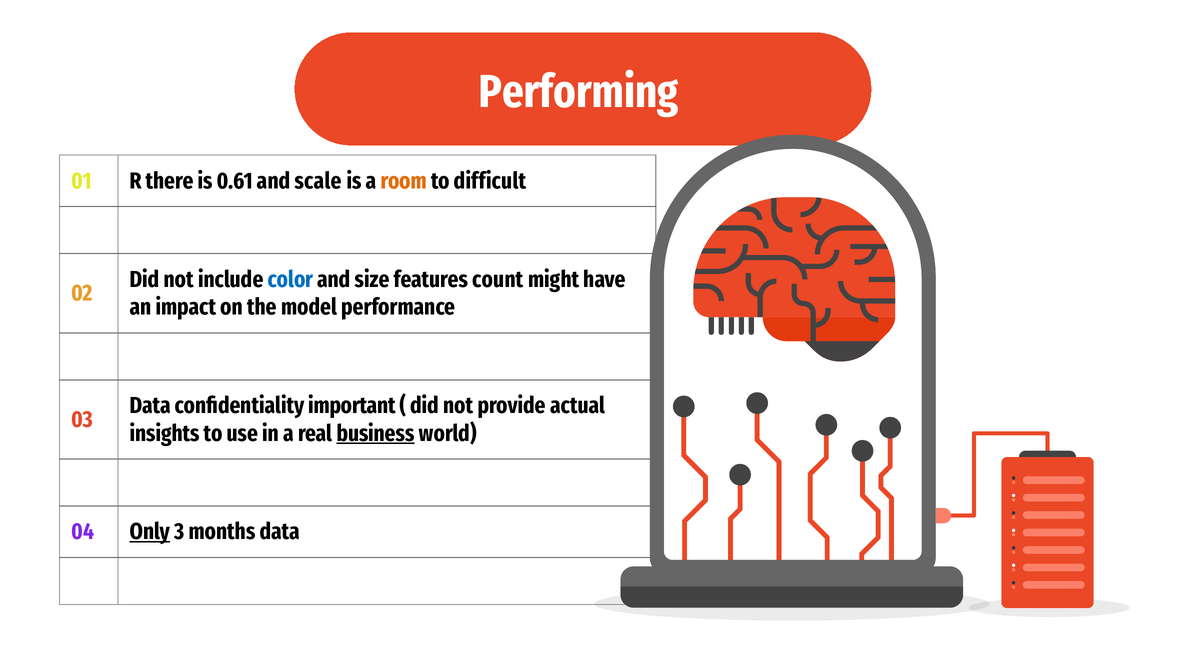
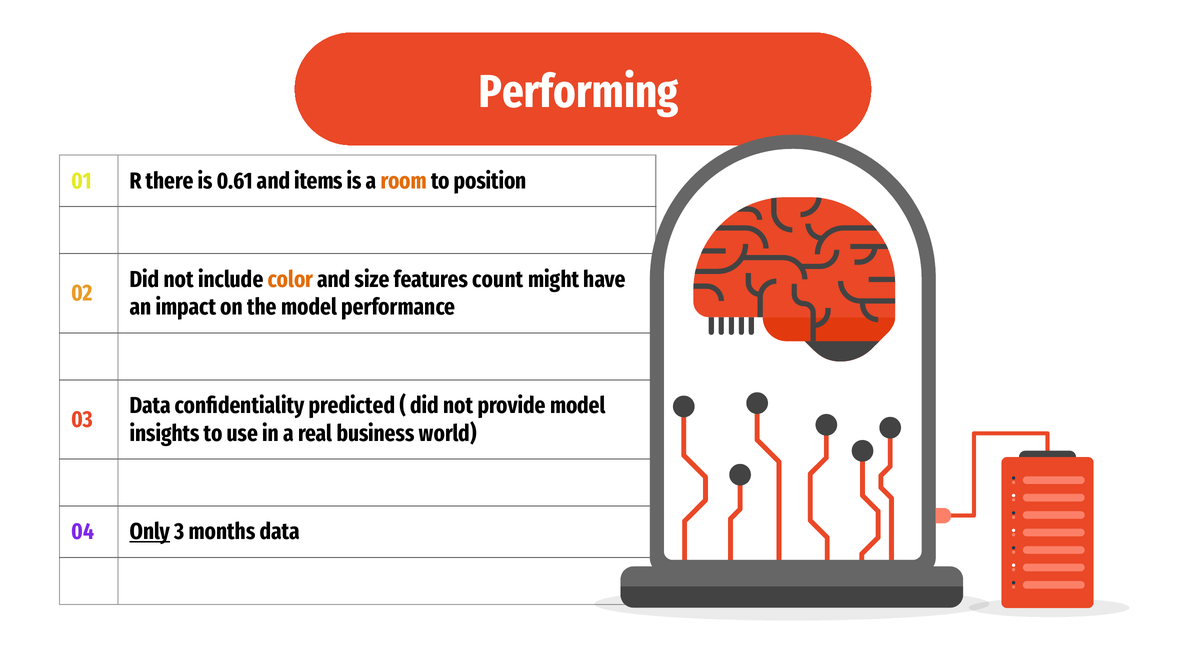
scale: scale -> items (319, 181)
difficult: difficult -> position (490, 181)
color colour: blue -> orange (290, 279)
important: important -> predicted (352, 406)
provide actual: actual -> model (578, 406)
business underline: present -> none (375, 433)
